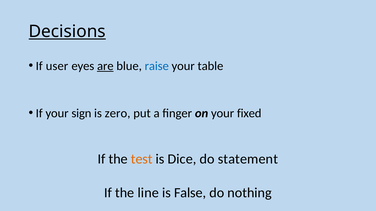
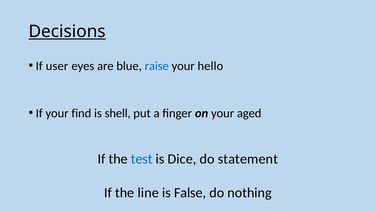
are underline: present -> none (105, 66)
table: table -> hello (210, 66)
sign: sign -> find (81, 113)
zero: zero -> shell (118, 113)
fixed: fixed -> aged (249, 113)
test colour: orange -> blue (142, 159)
